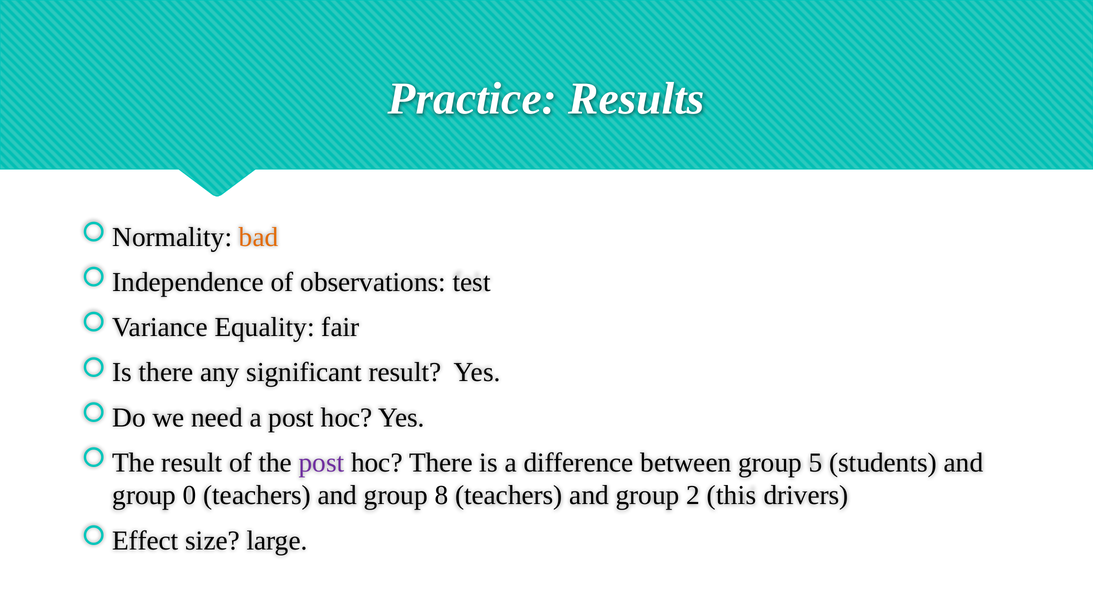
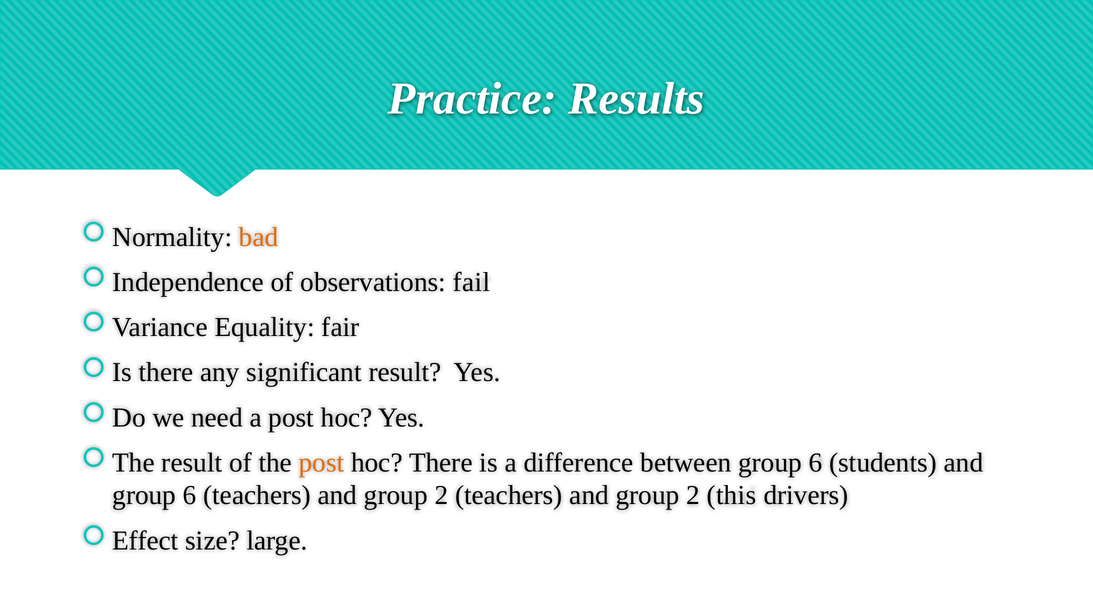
test: test -> fail (471, 282)
post colour: purple -> orange (322, 462)
between group 5: 5 -> 6 (816, 462)
0: 0 -> 6 (190, 495)
8: 8 -> 2 (441, 495)
